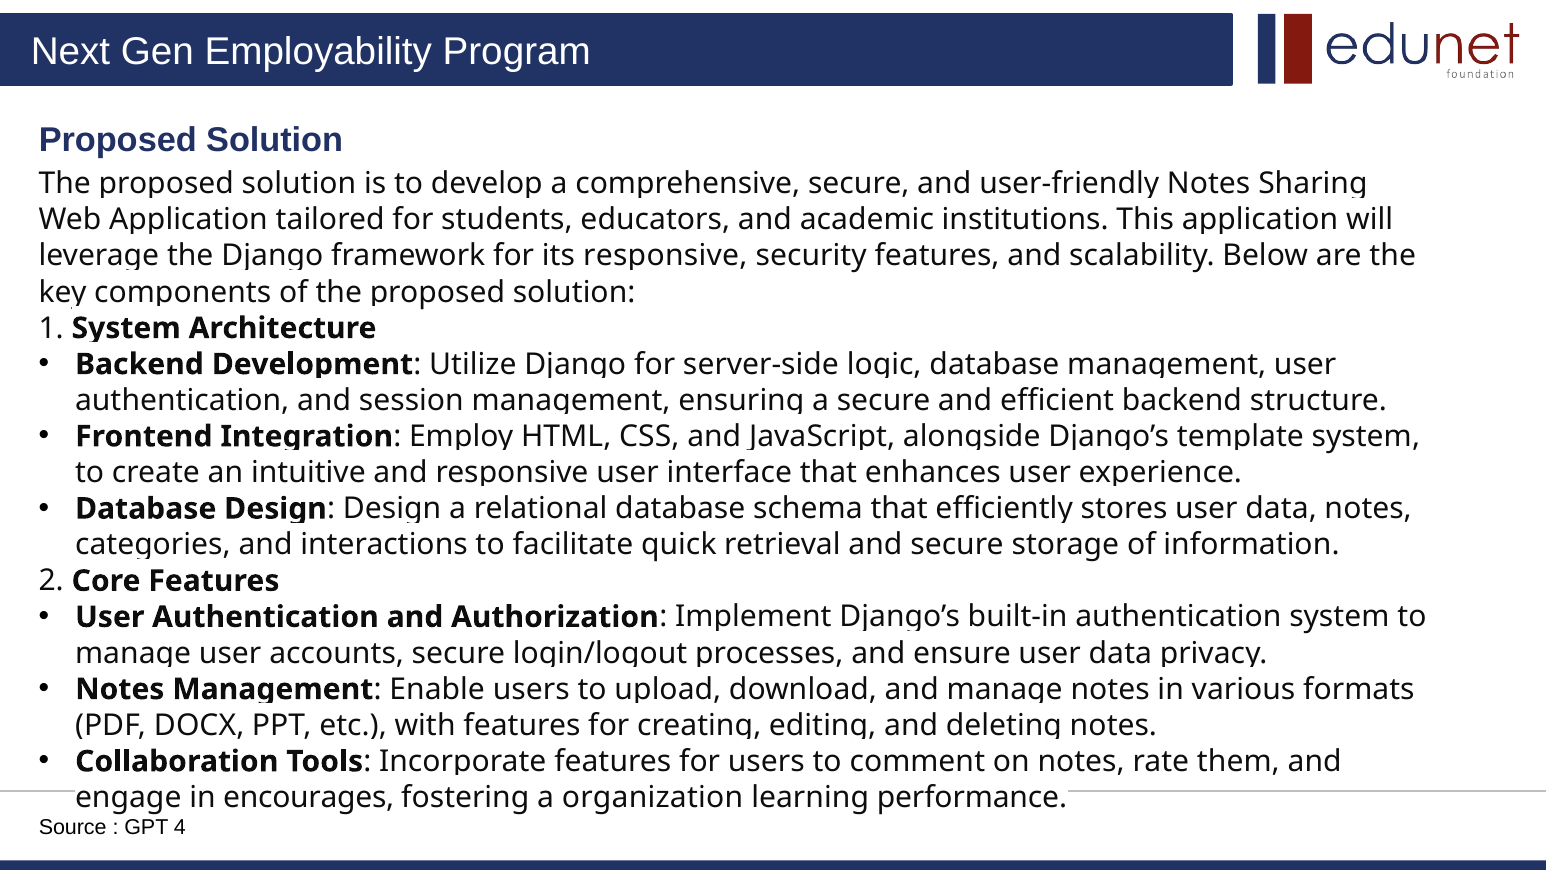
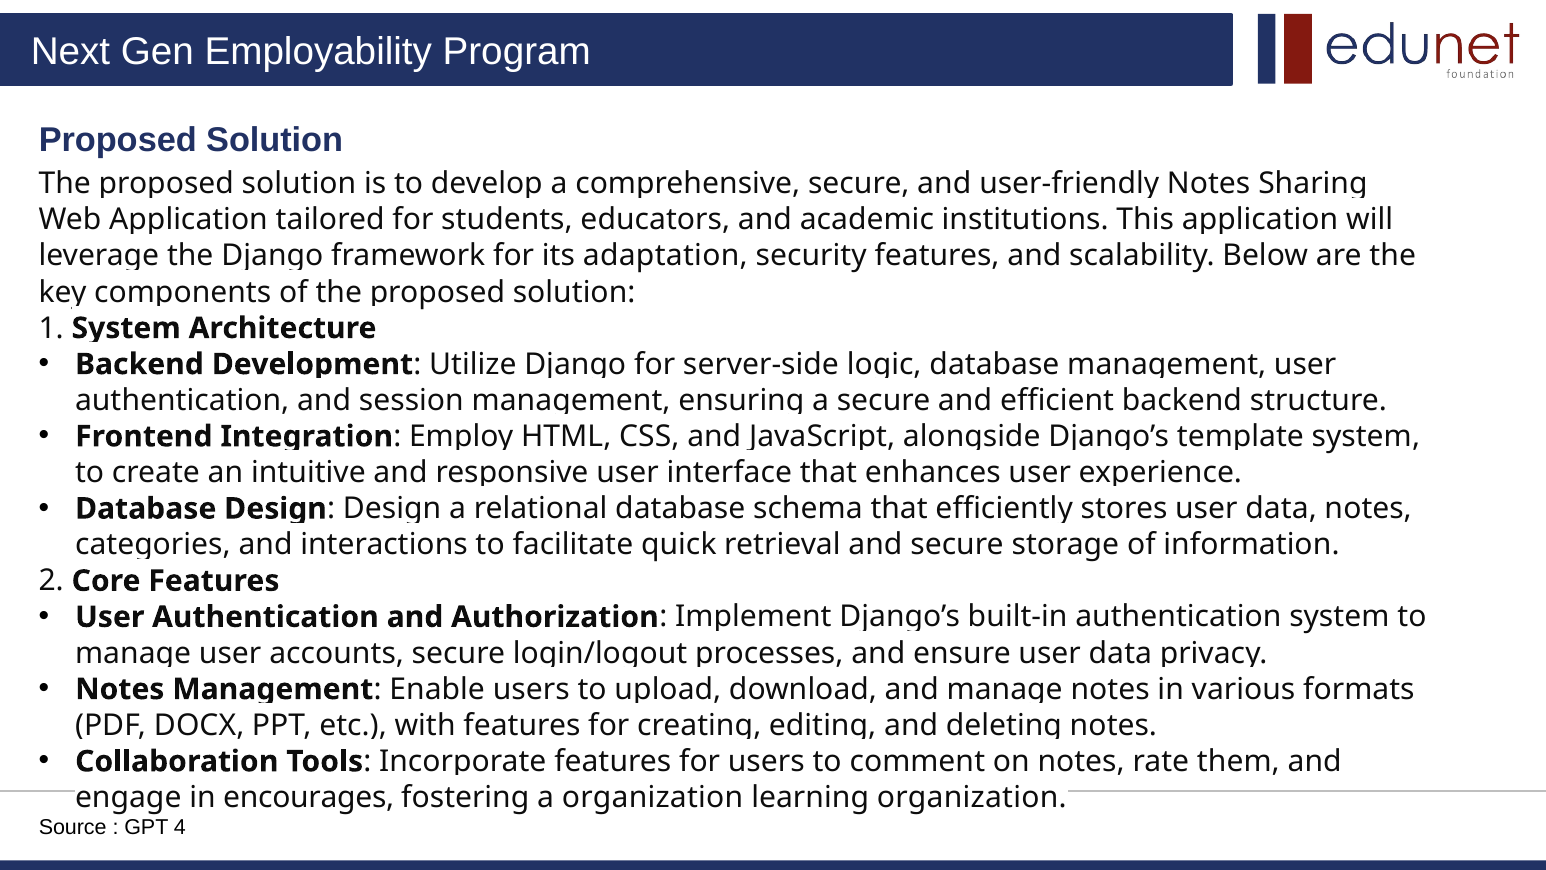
responsive: responsive -> adaptation (665, 256)
learning performance: performance -> organization (972, 797)
